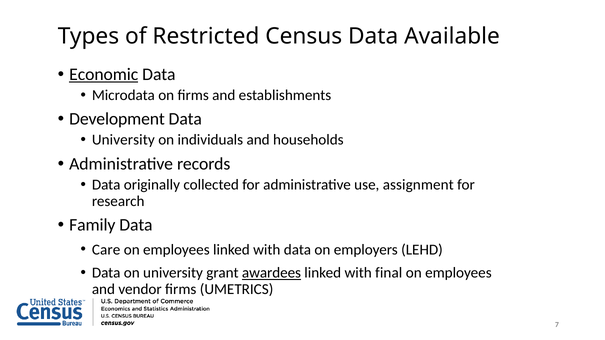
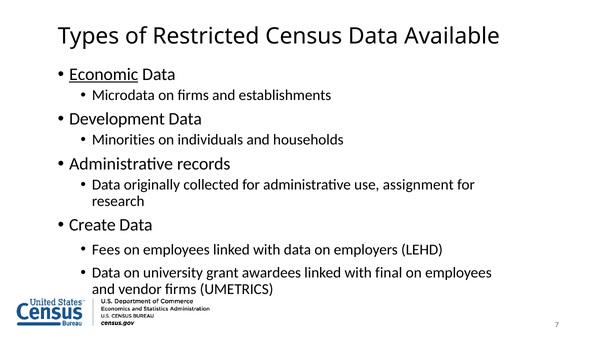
University: University -> Minorities (123, 140)
Family: Family -> Create (92, 225)
Care: Care -> Fees (106, 250)
awardees underline: present -> none (271, 273)
